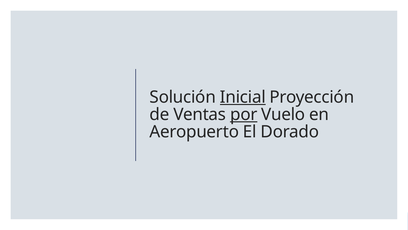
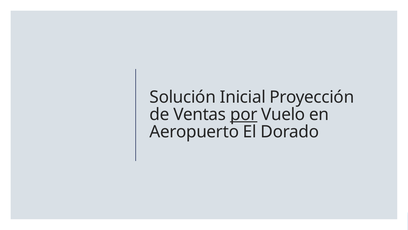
Inicial underline: present -> none (243, 97)
